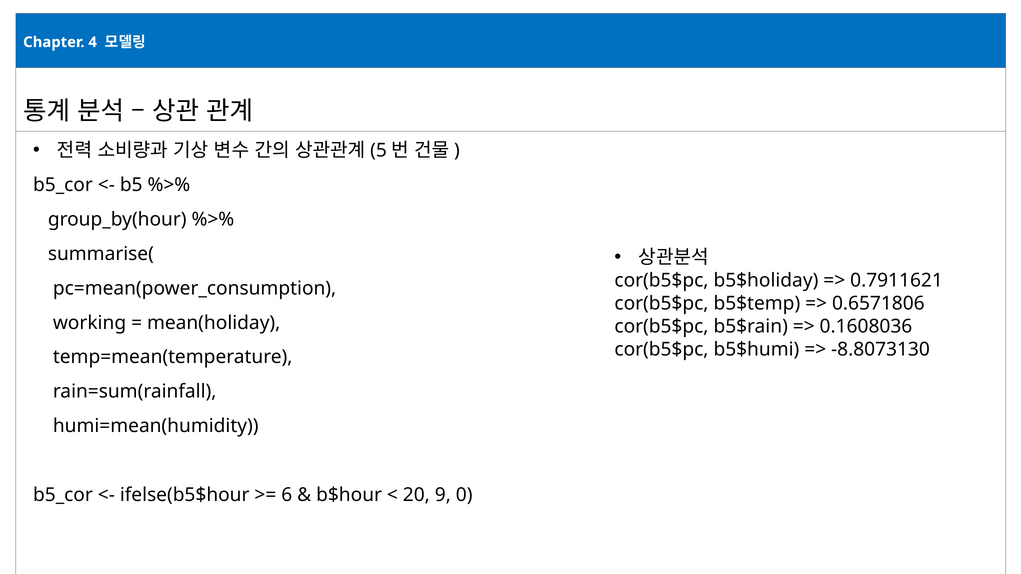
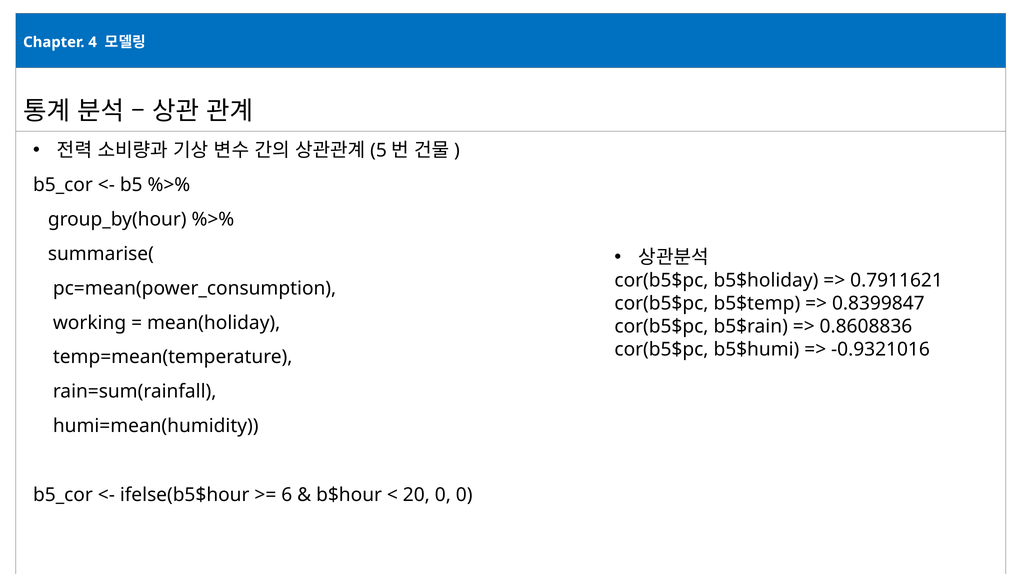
0.6571806: 0.6571806 -> 0.8399847 (878, 304)
0.1608036: 0.1608036 -> 0.8608836 (866, 327)
-8.8073130: -8.8073130 -> -0.9321016 (880, 350)
20 9: 9 -> 0 (443, 495)
